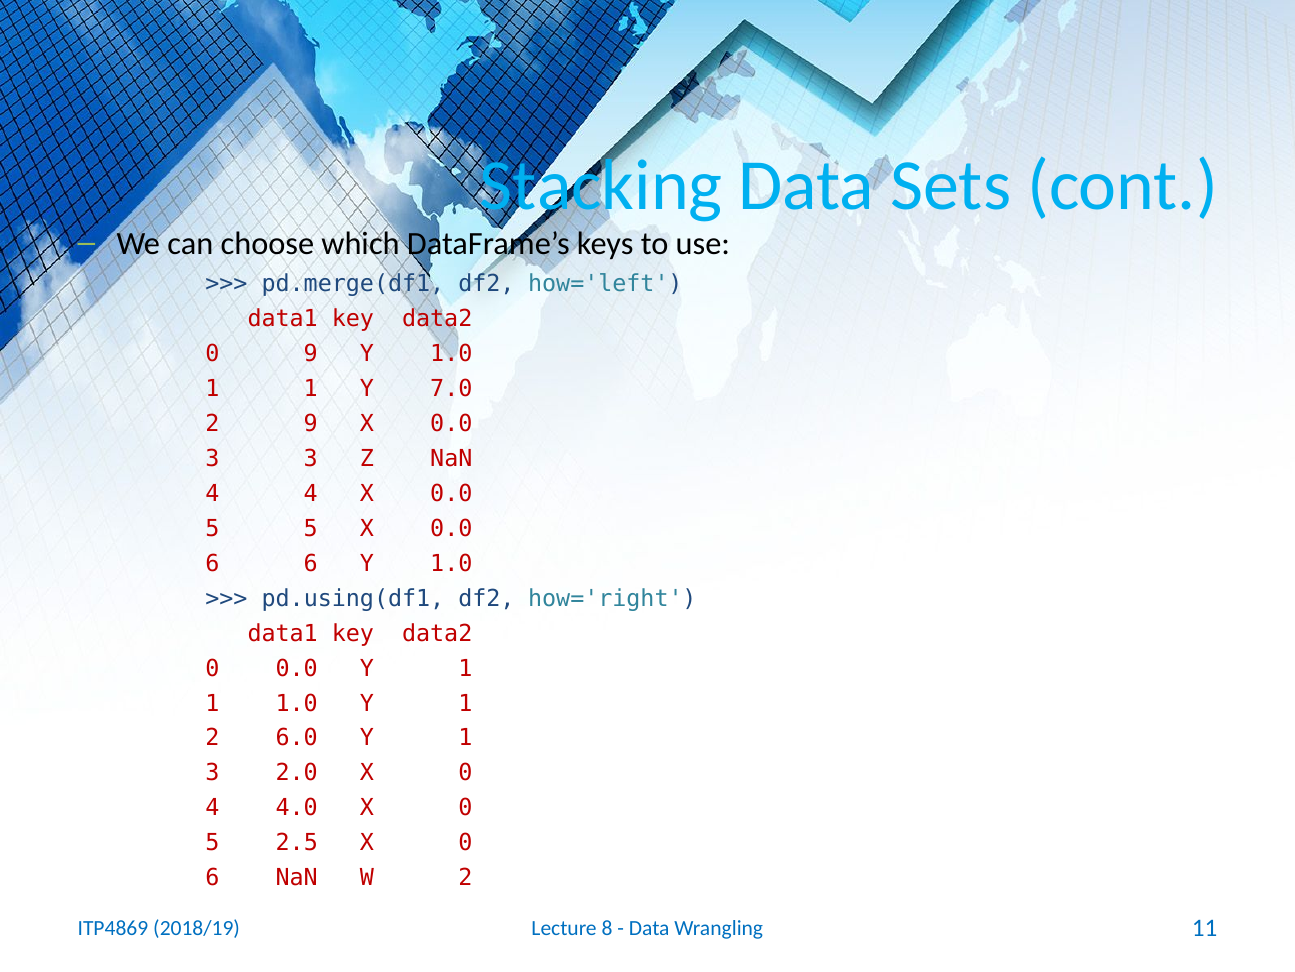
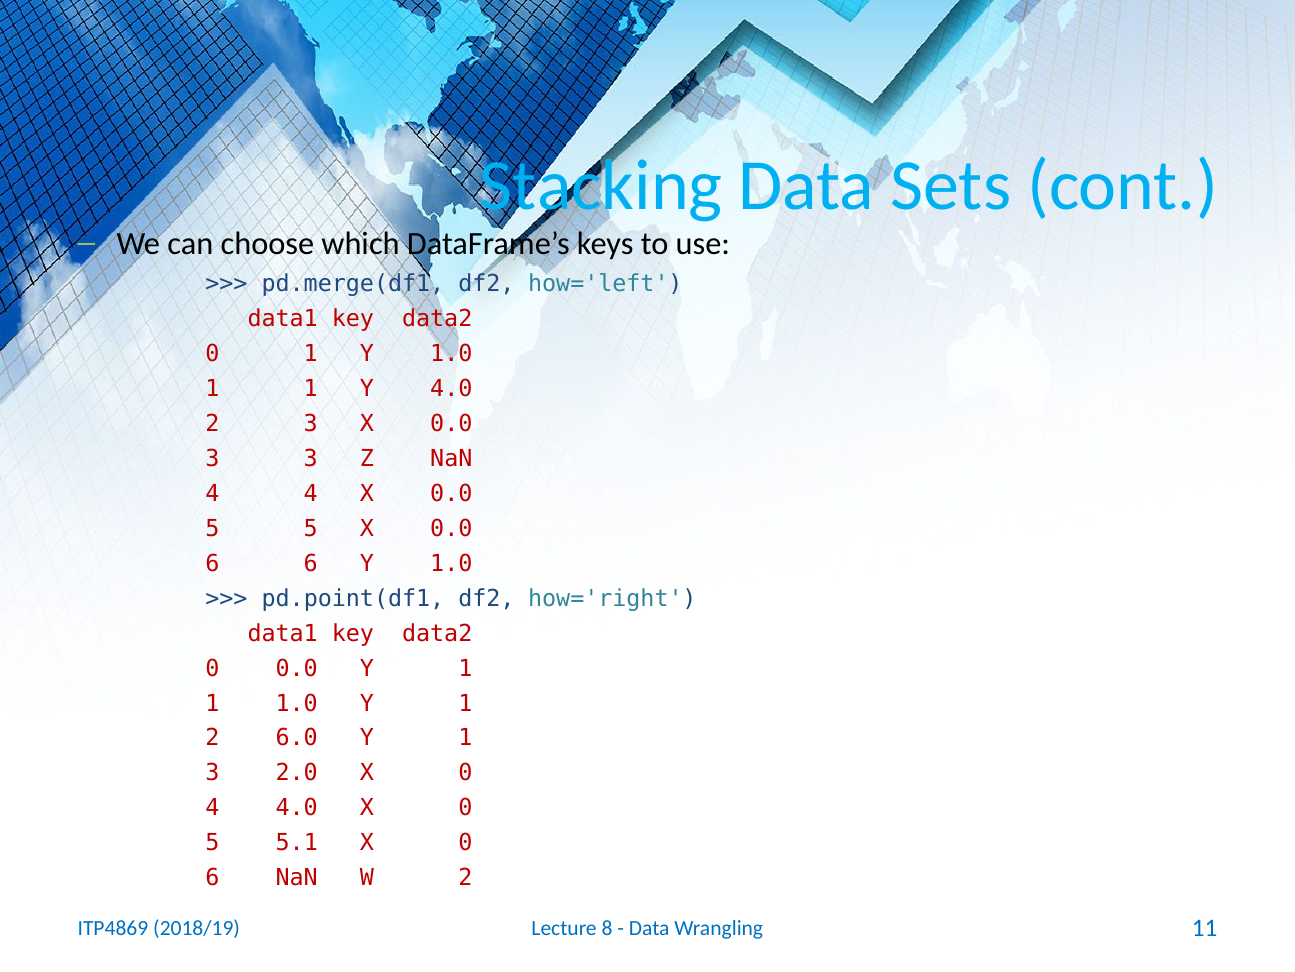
0 9: 9 -> 1 (311, 354)
Y 7.0: 7.0 -> 4.0 (451, 388)
2 9: 9 -> 3 (311, 423)
pd.using(df1: pd.using(df1 -> pd.point(df1 (353, 598)
2.5: 2.5 -> 5.1 (297, 842)
